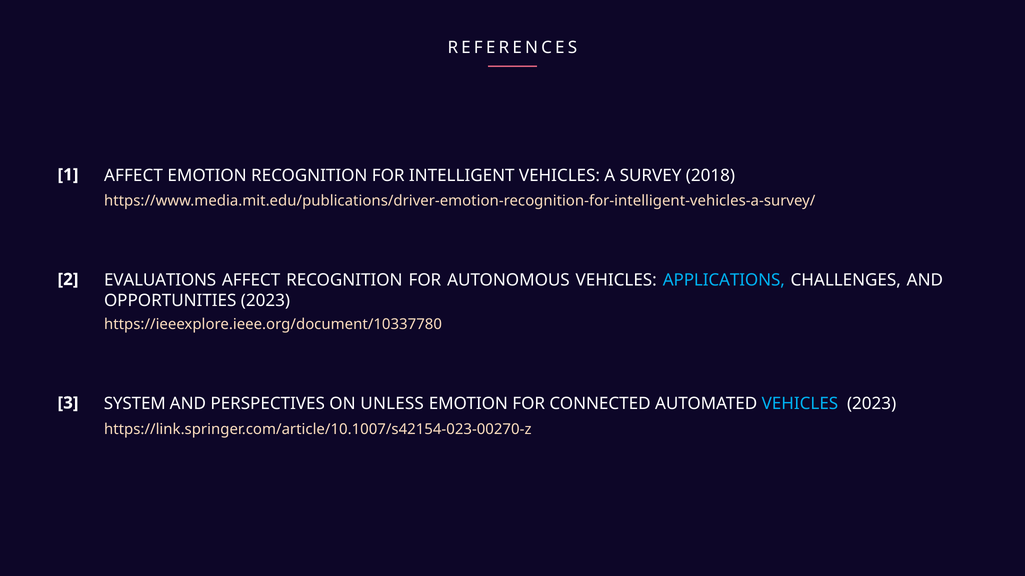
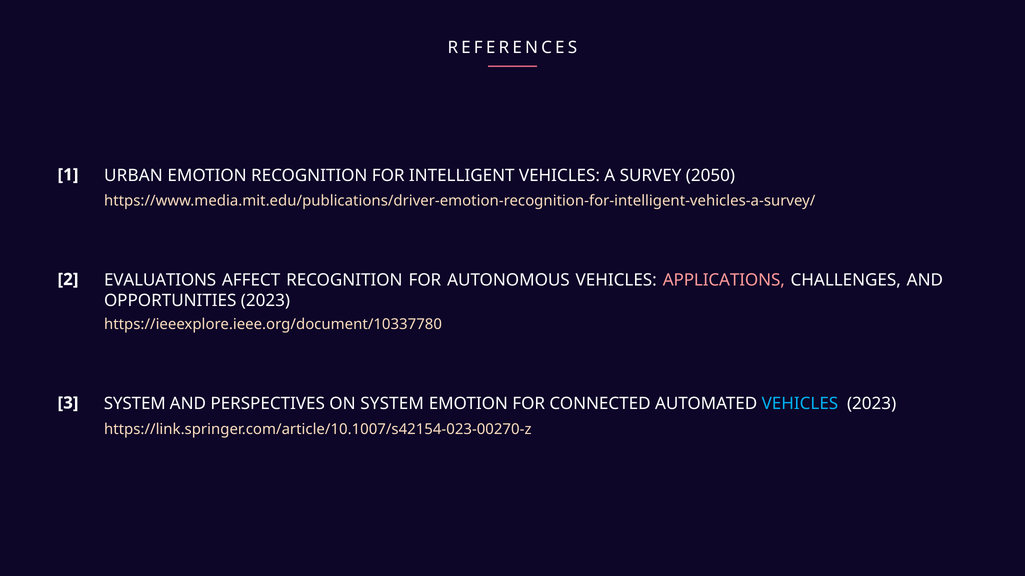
1 AFFECT: AFFECT -> URBAN (133, 176)
2018: 2018 -> 2050 (710, 176)
APPLICATIONS colour: light blue -> pink (724, 280)
ON UNLESS: UNLESS -> SYSTEM (392, 404)
